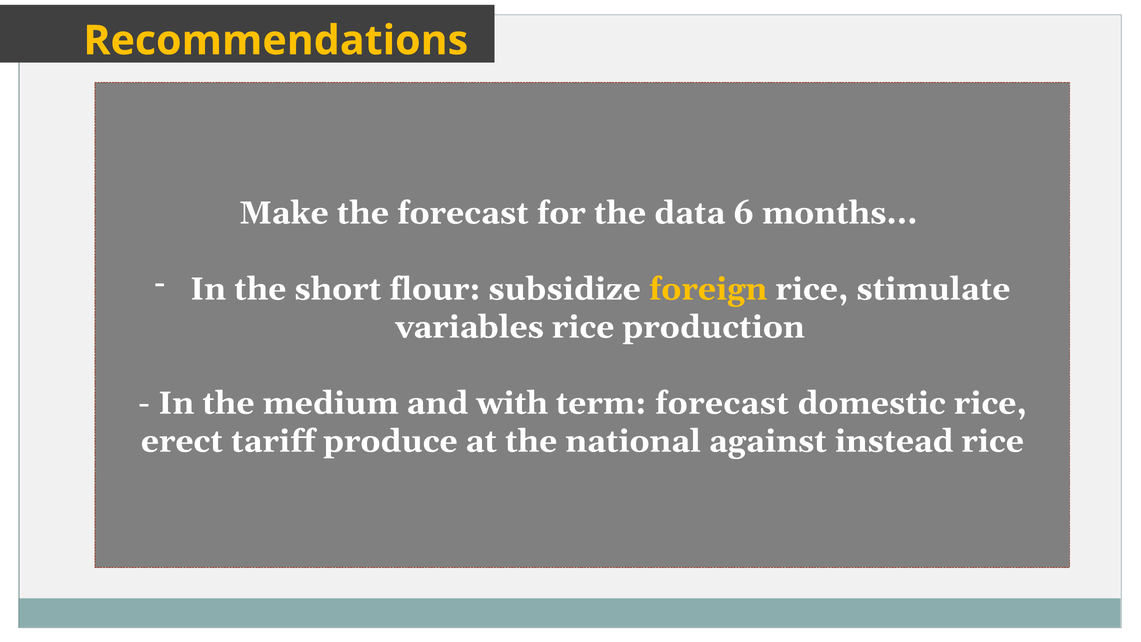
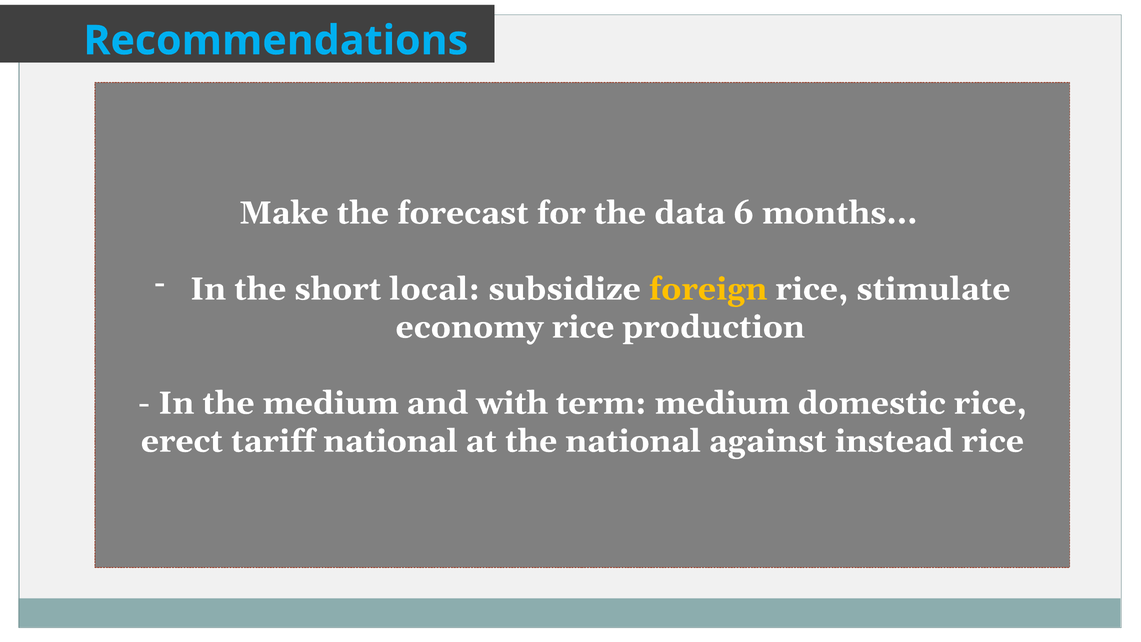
Recommendations colour: yellow -> light blue (276, 41)
flour: flour -> local (435, 289)
variables: variables -> economy (470, 327)
term forecast: forecast -> medium (722, 403)
tariff produce: produce -> national (390, 441)
